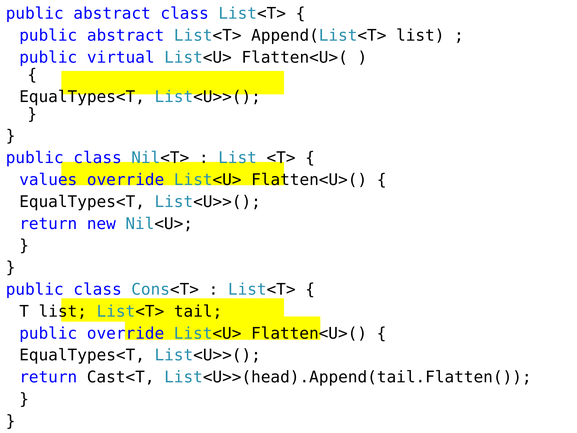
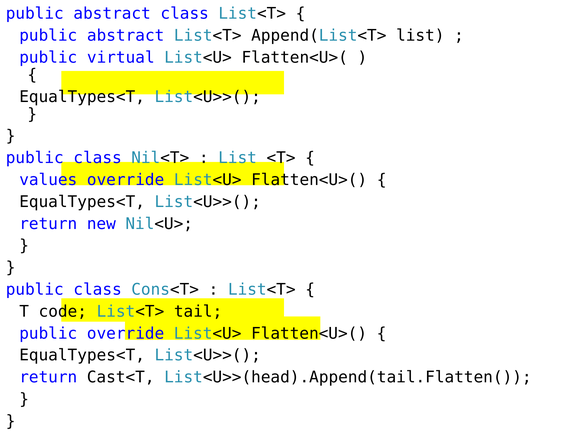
T list: list -> code (63, 311)
